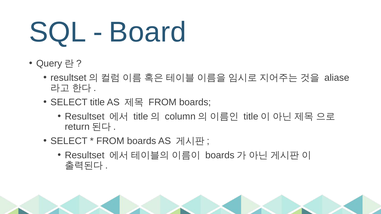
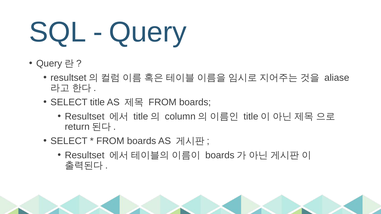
Board: Board -> Query (148, 32)
